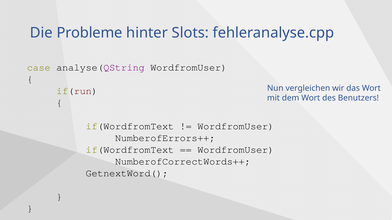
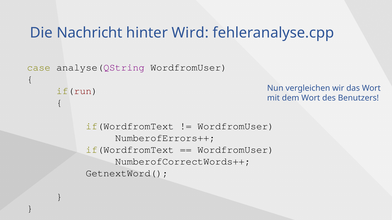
Probleme: Probleme -> Nachricht (90, 33)
Slots: Slots -> Wird (190, 33)
